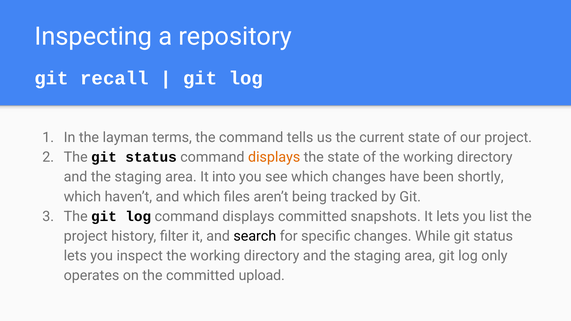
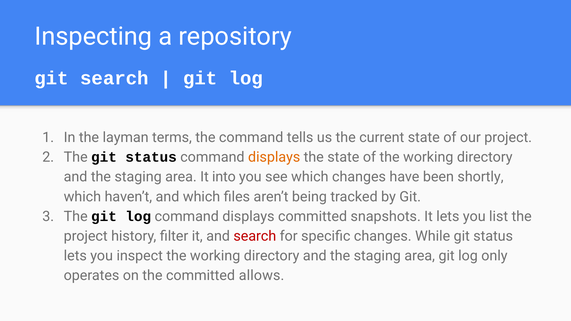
git recall: recall -> search (114, 78)
search colour: black -> red (255, 236)
upload: upload -> allows (262, 276)
